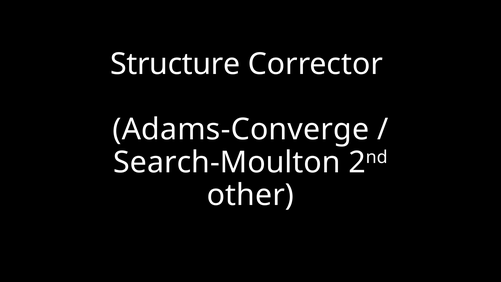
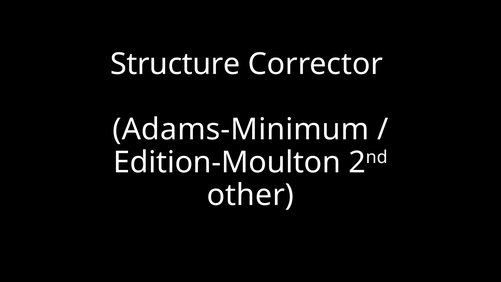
Adams-Converge: Adams-Converge -> Adams-Minimum (241, 130)
Search-Moulton: Search-Moulton -> Edition-Moulton (227, 162)
